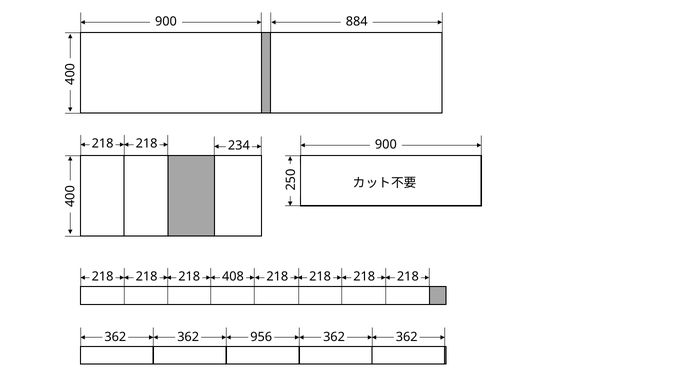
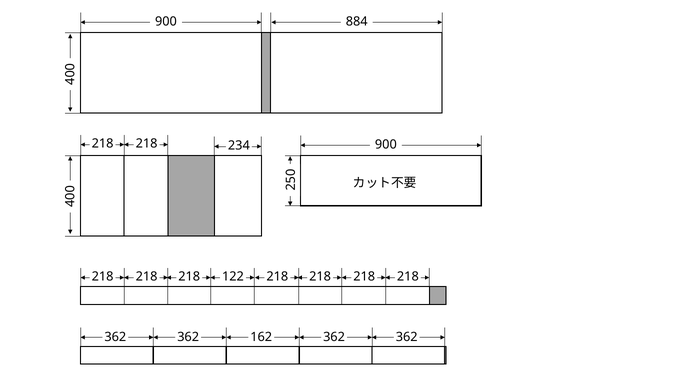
408: 408 -> 122 (233, 276)
956: 956 -> 162 (261, 337)
